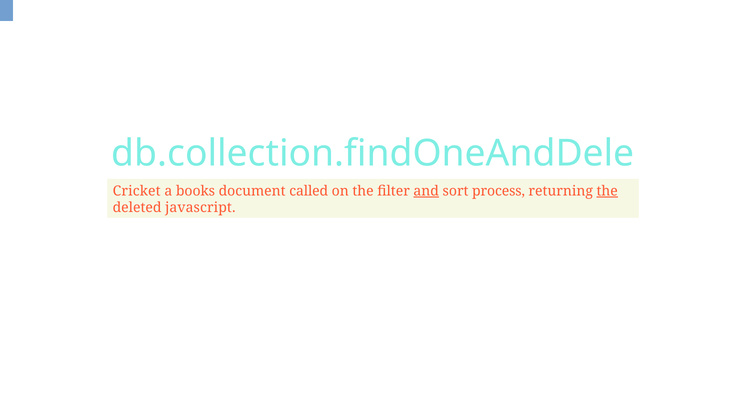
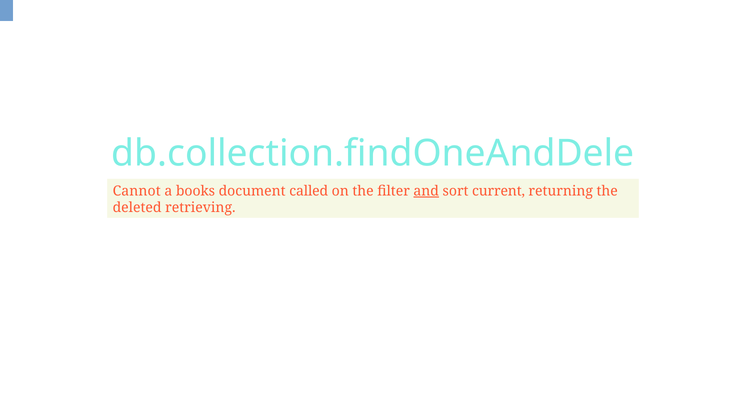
Cricket: Cricket -> Cannot (137, 191)
process: process -> current (499, 191)
the underline: present -> none (607, 191)
javascript: javascript -> retrieving (200, 208)
